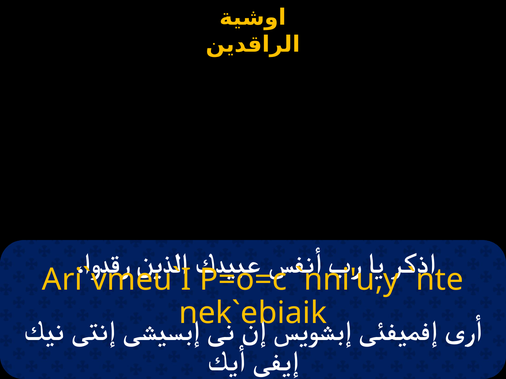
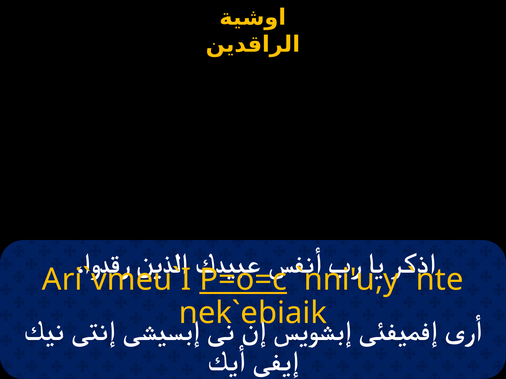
P=o=c underline: none -> present (243, 280)
